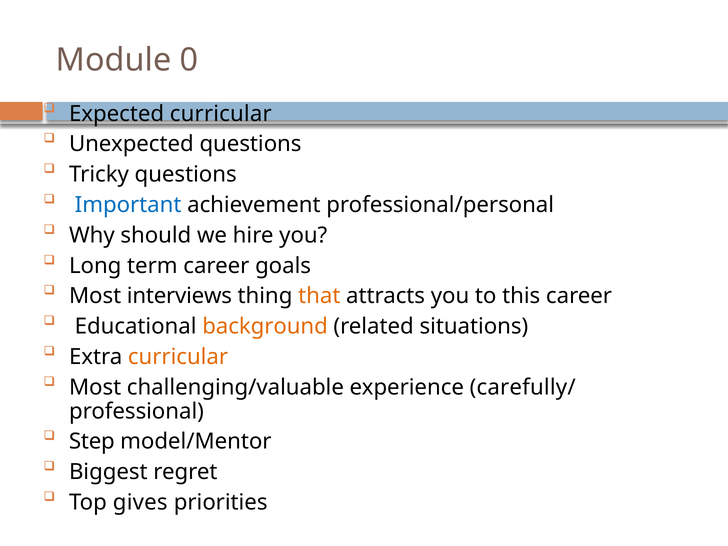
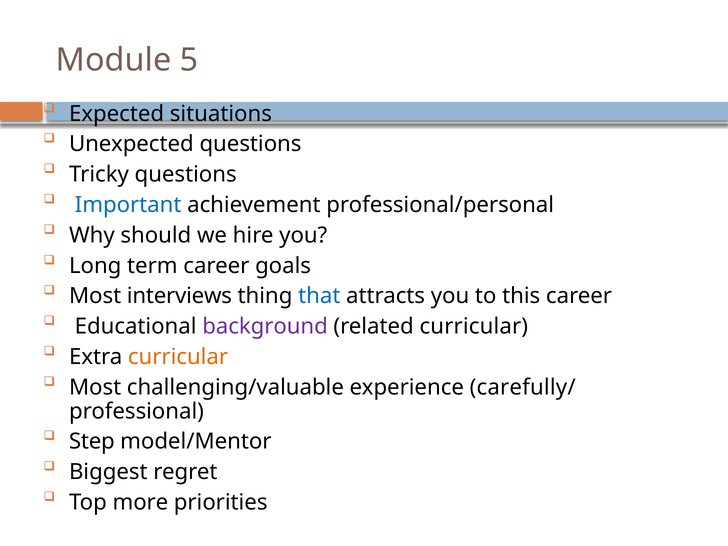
0: 0 -> 5 (189, 60)
Expected curricular: curricular -> situations (221, 114)
that colour: orange -> blue (319, 296)
background colour: orange -> purple (265, 326)
related situations: situations -> curricular (474, 326)
gives: gives -> more (140, 502)
